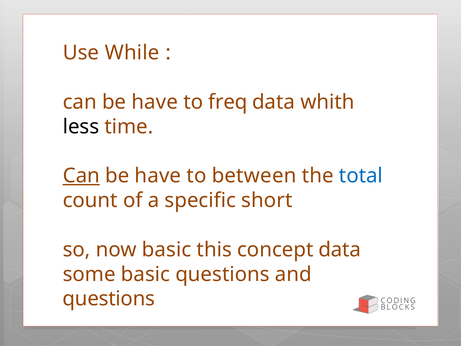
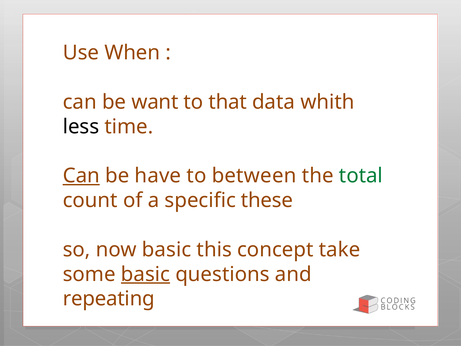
While: While -> When (132, 53)
have: have -> want (155, 102)
freq: freq -> that (228, 102)
total colour: blue -> green (361, 176)
short: short -> these (267, 200)
concept data: data -> take (340, 249)
basic underline: none -> present (146, 274)
questions: questions -> repeating (109, 299)
